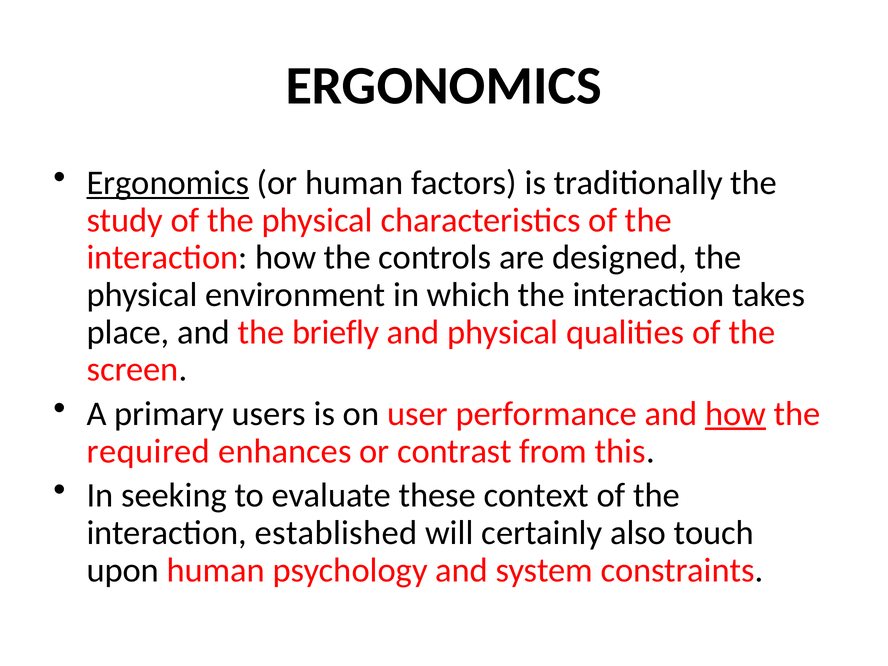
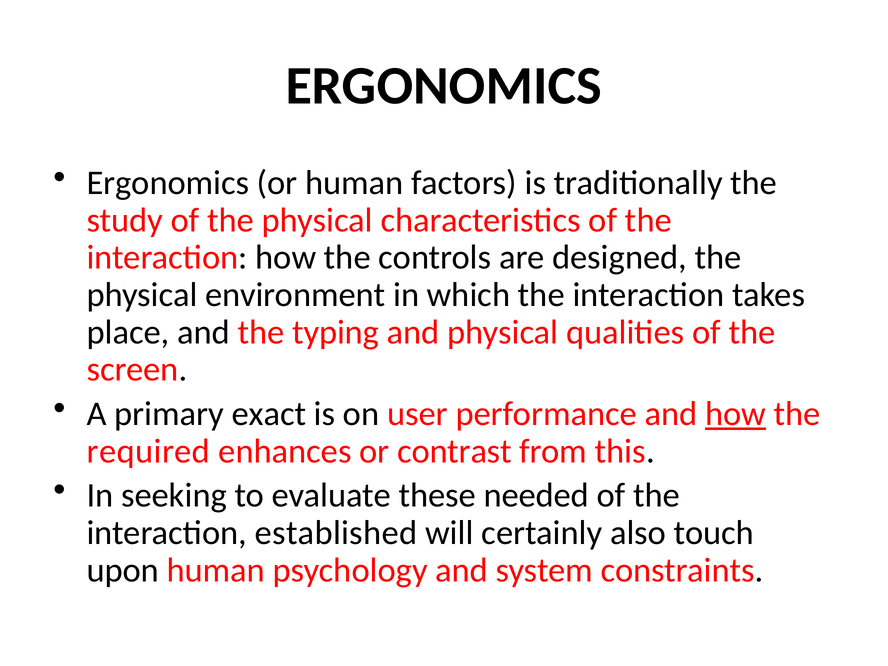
Ergonomics underline: present -> none (168, 183)
briefly: briefly -> typing (336, 332)
users: users -> exact (269, 414)
context: context -> needed (536, 496)
